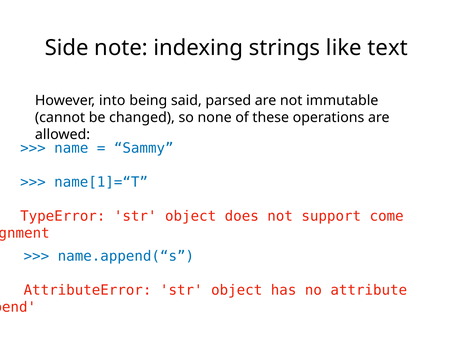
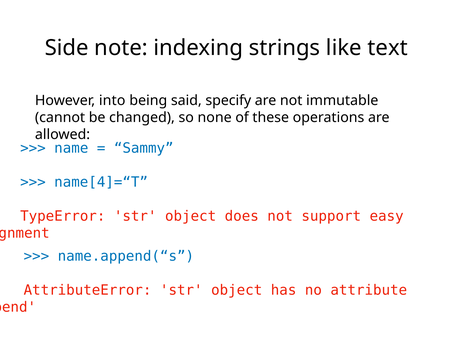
parsed: parsed -> specify (228, 101)
name[1]=“T: name[1]=“T -> name[4]=“T (101, 182)
come: come -> easy (387, 216)
